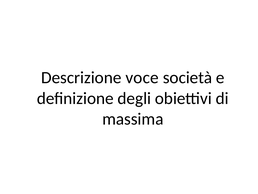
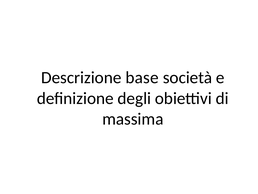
voce: voce -> base (142, 77)
